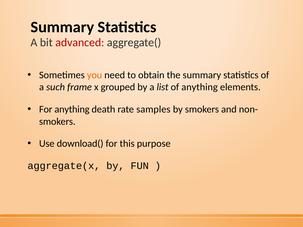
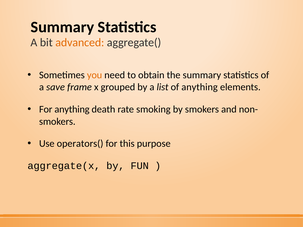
advanced colour: red -> orange (80, 42)
such: such -> save (56, 87)
samples: samples -> smoking (153, 109)
download(: download( -> operators( (80, 144)
